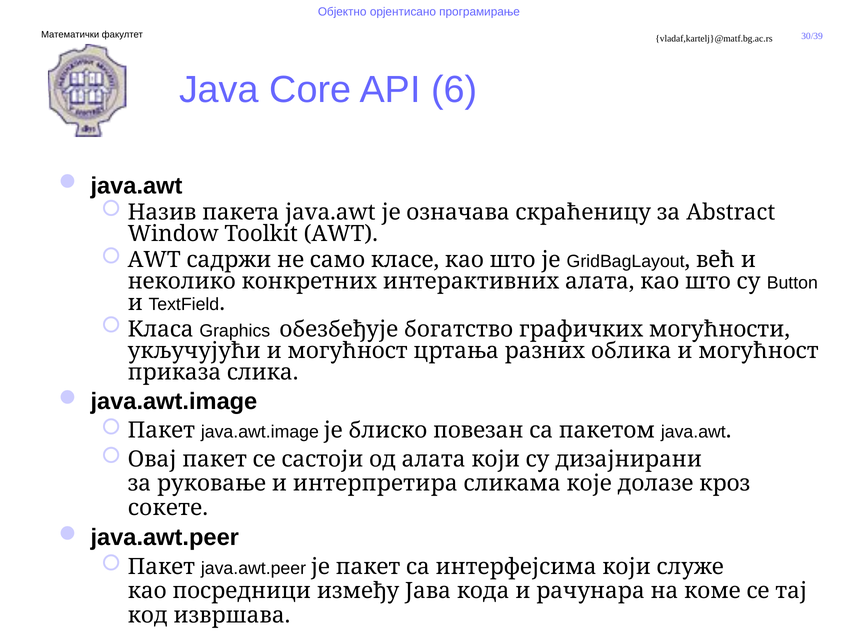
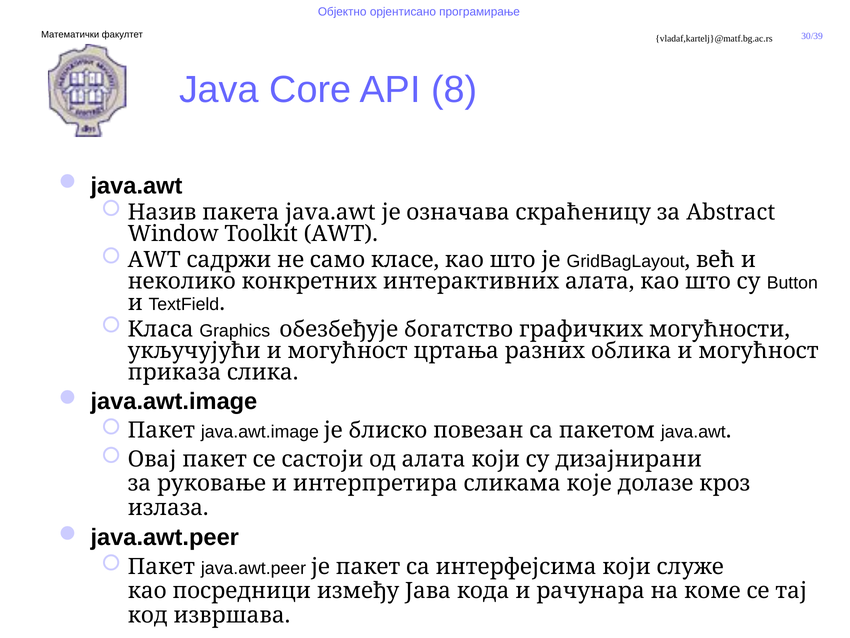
6: 6 -> 8 (454, 90)
сокете: сокете -> излаза (168, 507)
